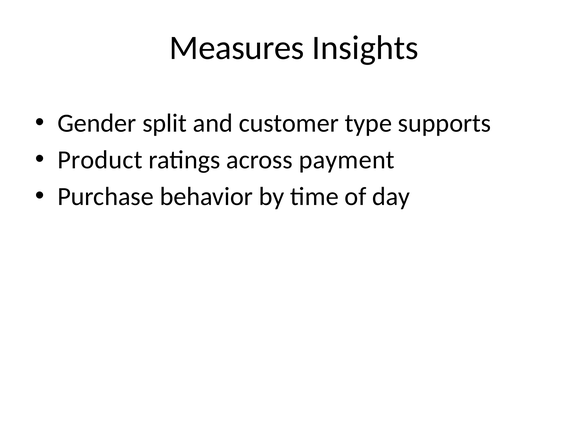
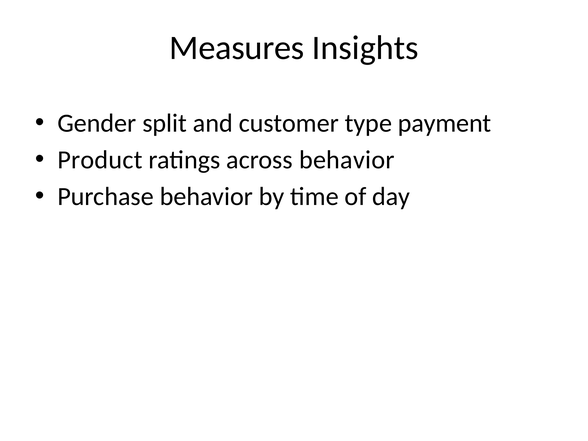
supports: supports -> payment (445, 123)
across payment: payment -> behavior (347, 160)
